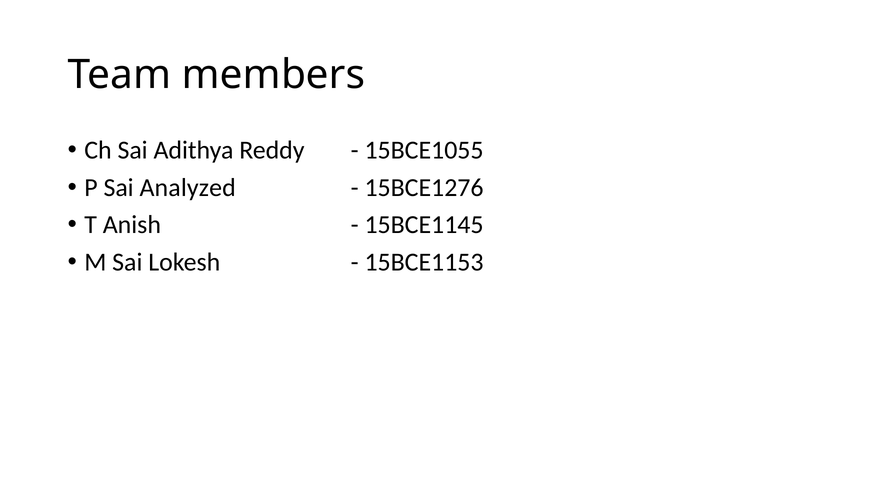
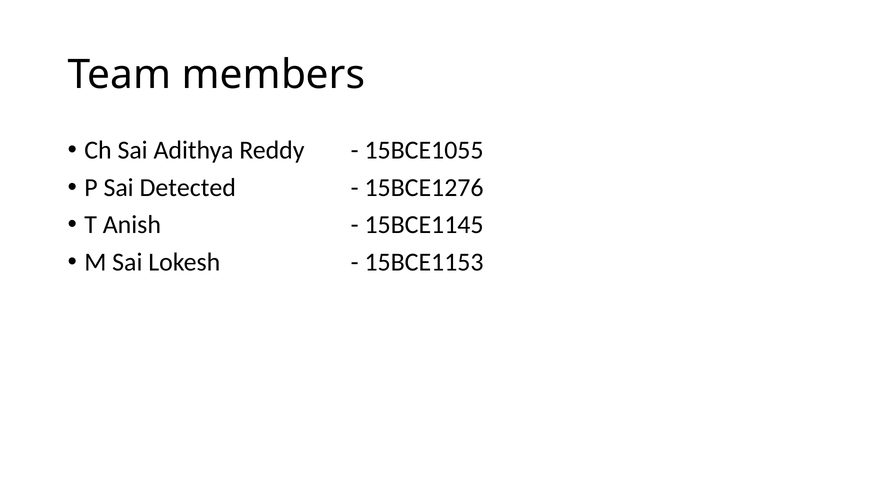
Analyzed: Analyzed -> Detected (188, 187)
